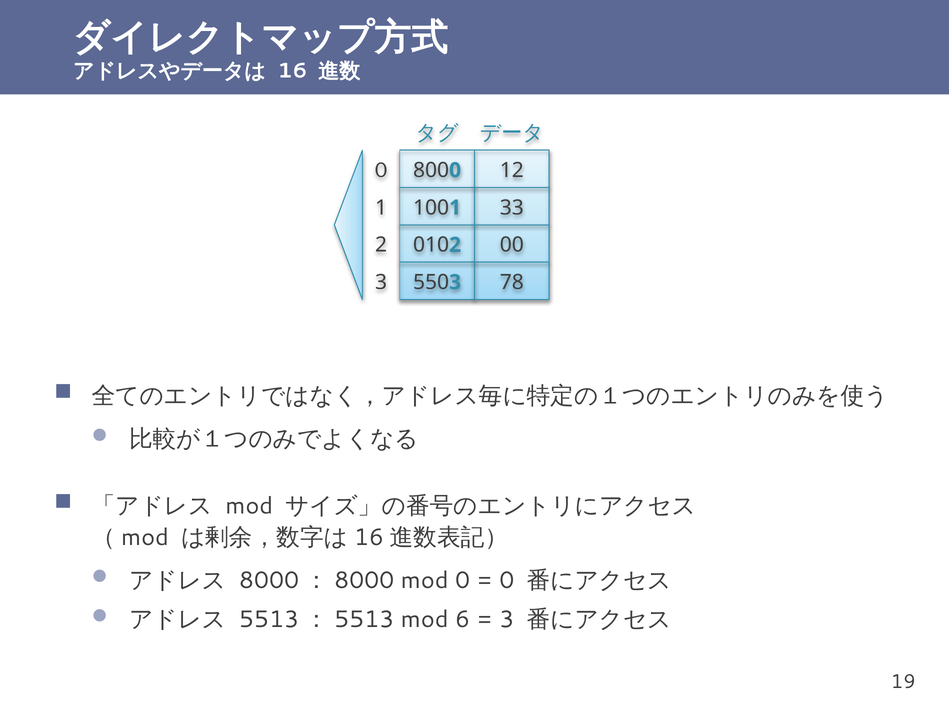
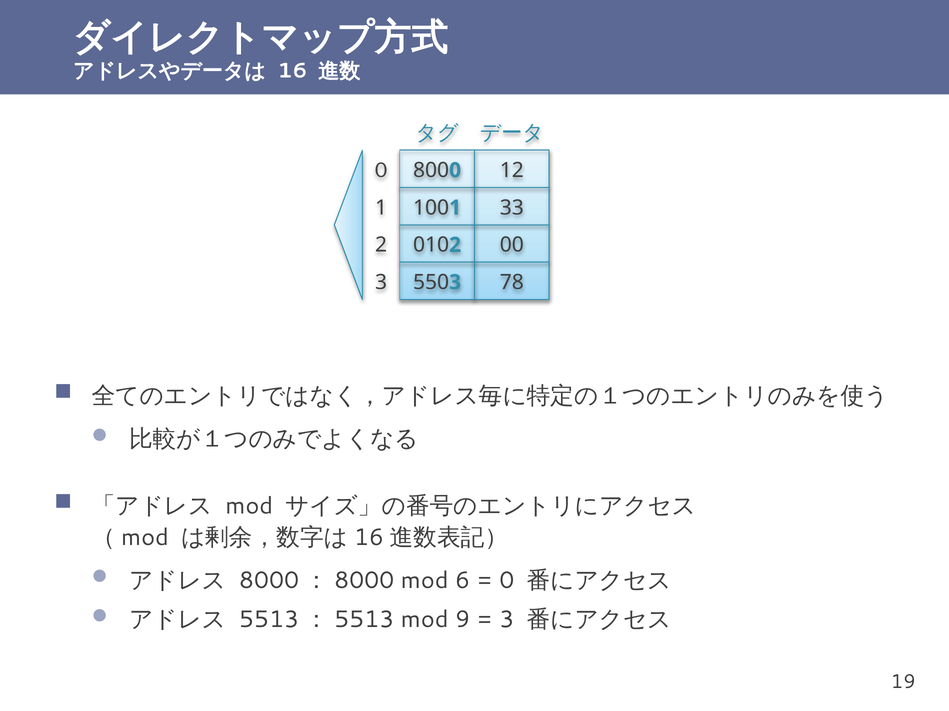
mod 0: 0 -> 6 (463, 581)
6: 6 -> 9 (463, 620)
